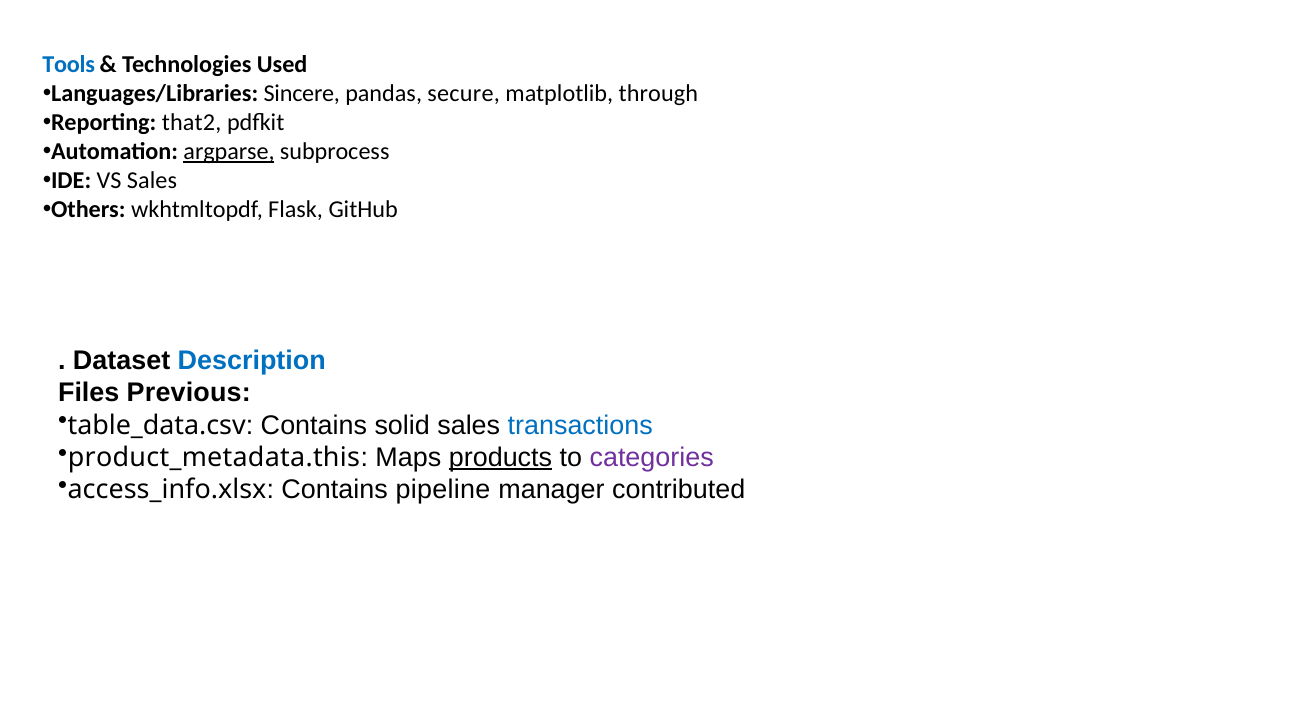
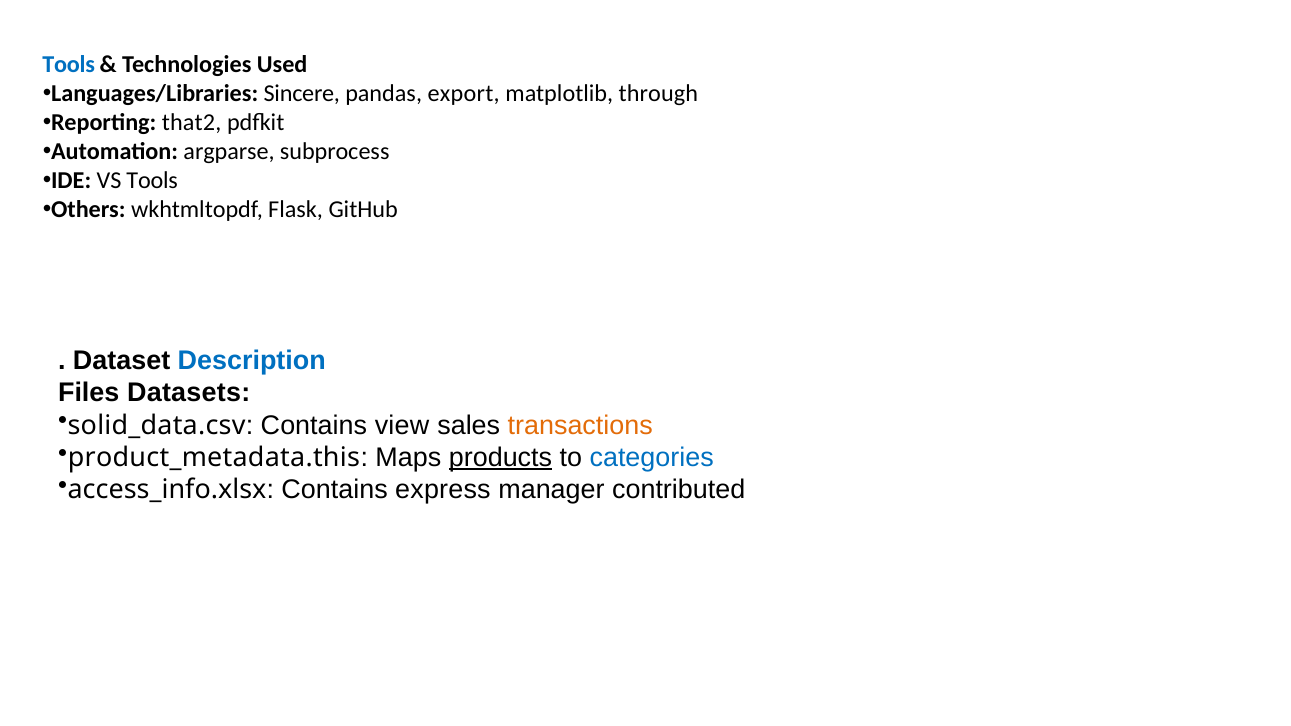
secure: secure -> export (464, 93)
argparse underline: present -> none (229, 151)
VS Sales: Sales -> Tools (152, 181)
Previous: Previous -> Datasets (189, 393)
table_data.csv: table_data.csv -> solid_data.csv (157, 425)
solid: solid -> view (402, 425)
transactions colour: blue -> orange (580, 425)
categories colour: purple -> blue (652, 458)
pipeline: pipeline -> express (443, 490)
